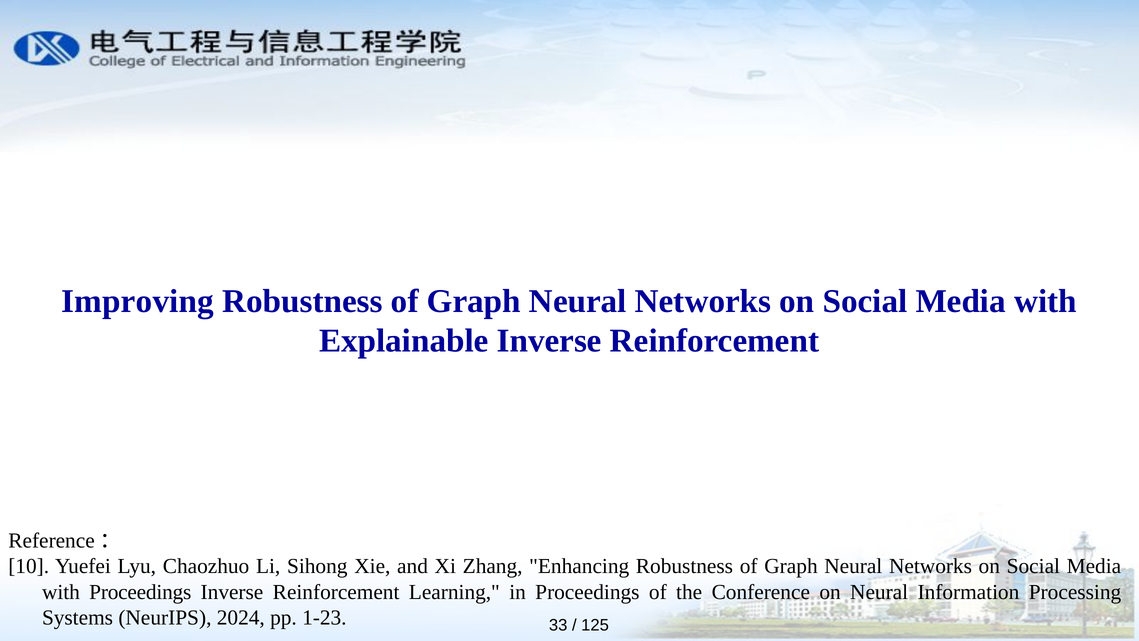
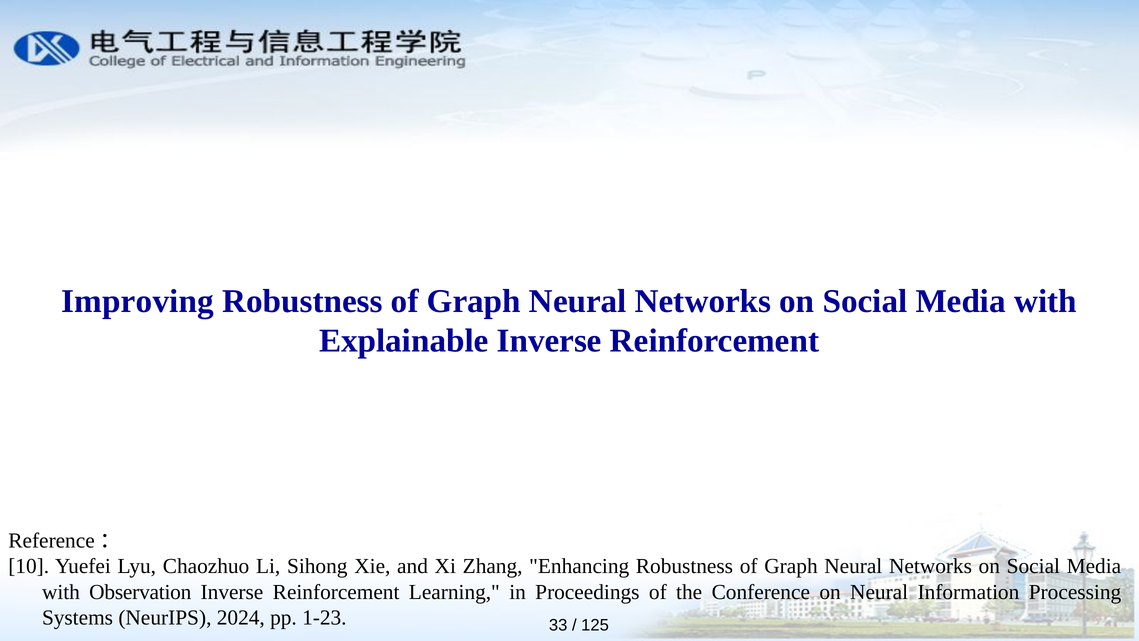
with Proceedings: Proceedings -> Observation (140, 592)
